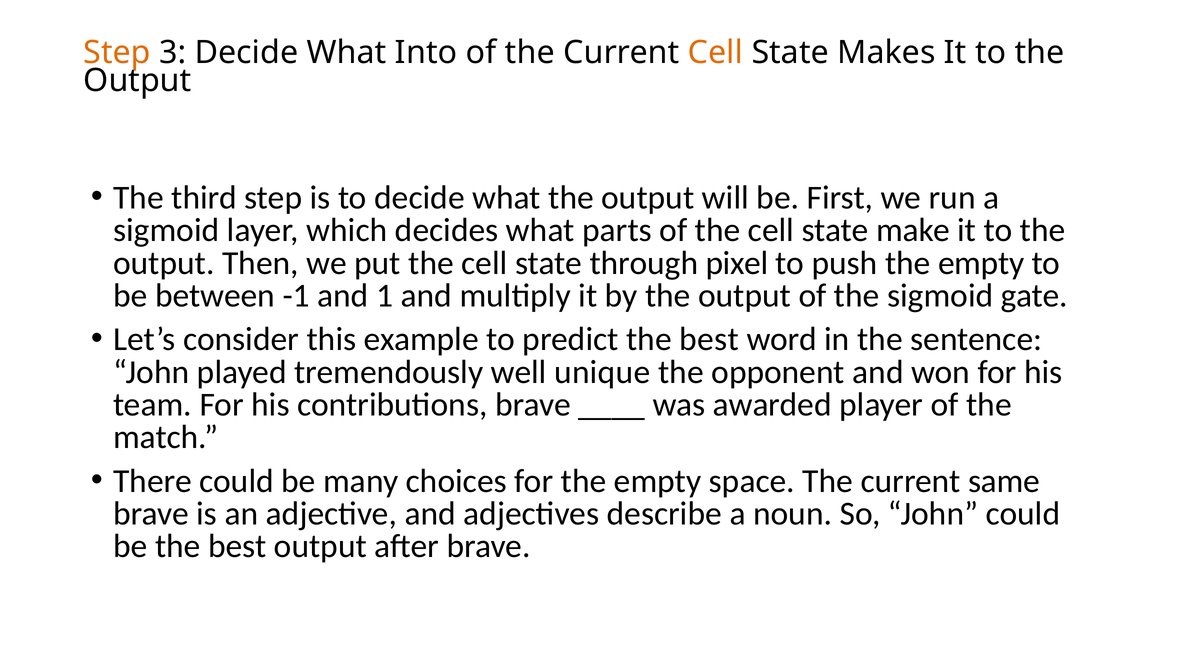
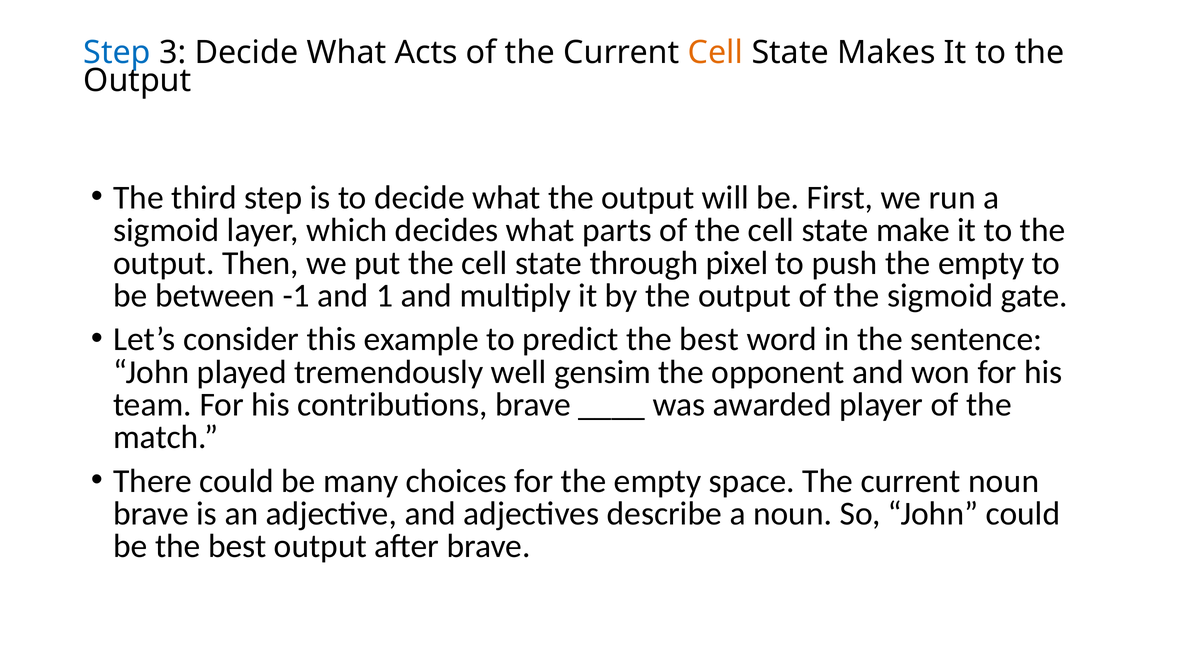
Step colour: orange -> blue (117, 53)
Into: Into -> Acts (426, 53)
unique: unique -> gensim (603, 372)
current same: same -> noun (1004, 481)
